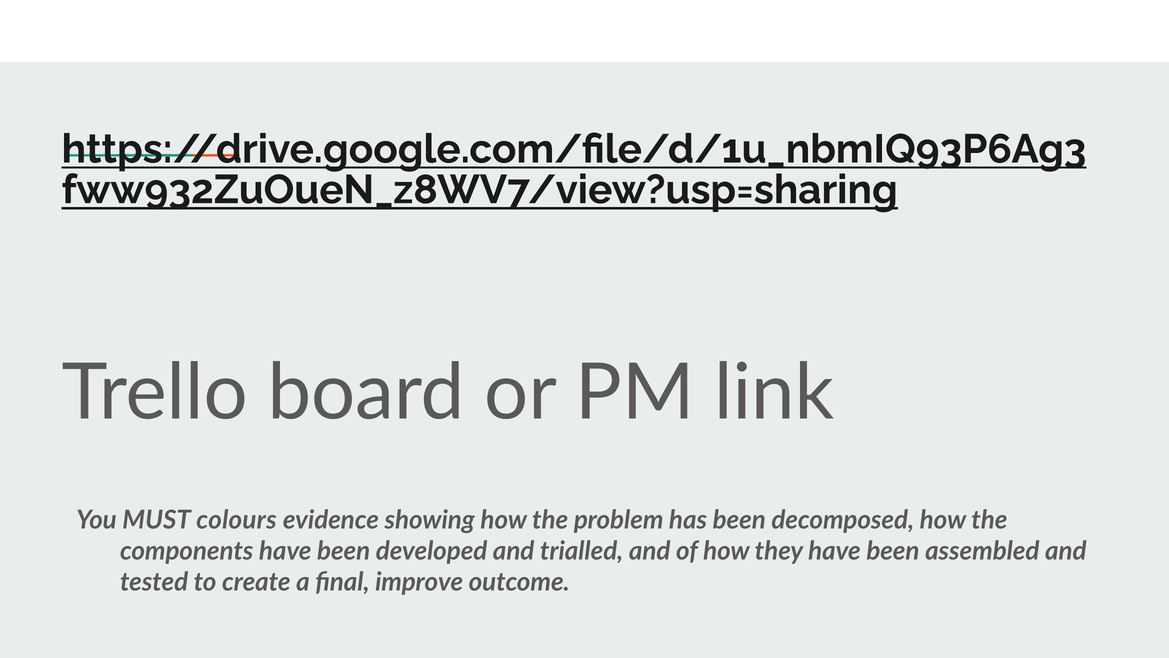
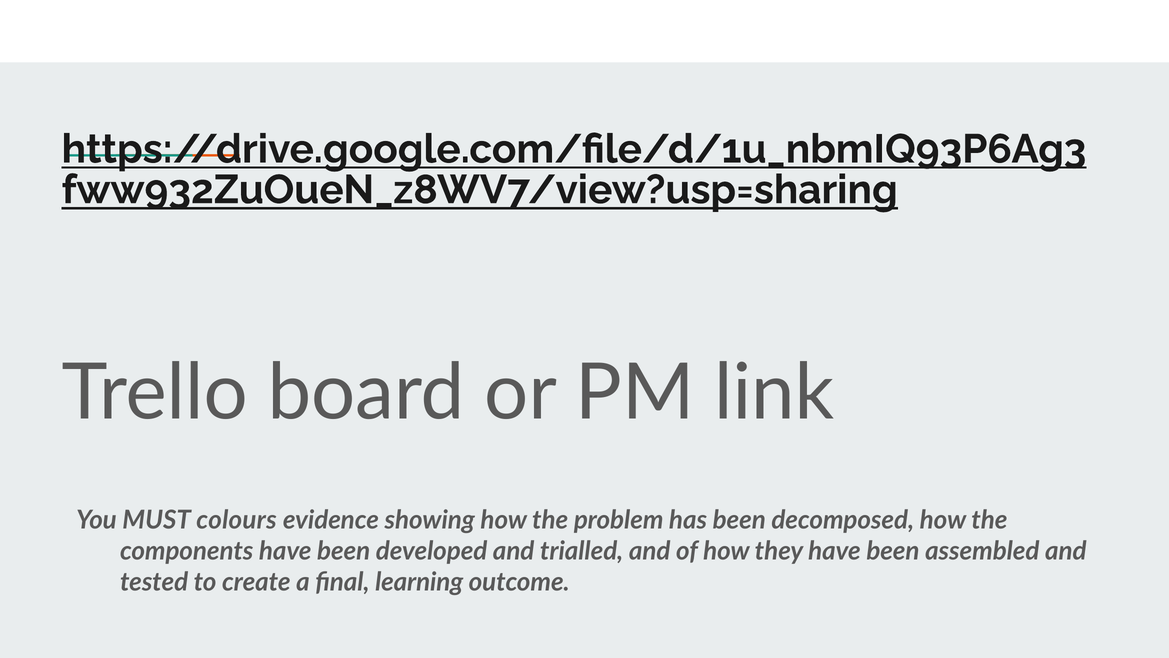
improve: improve -> learning (419, 582)
